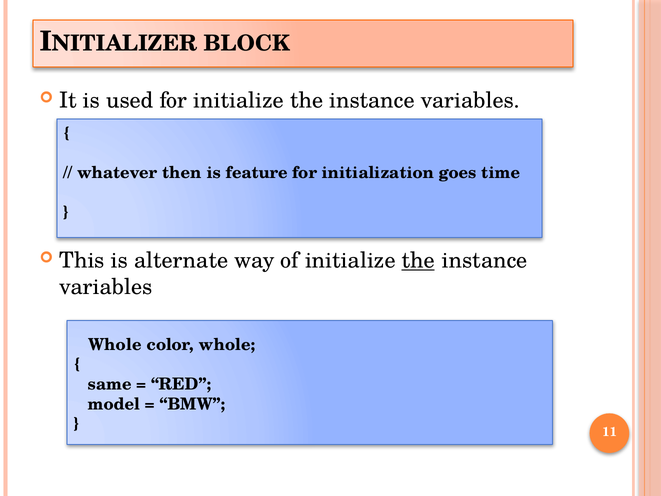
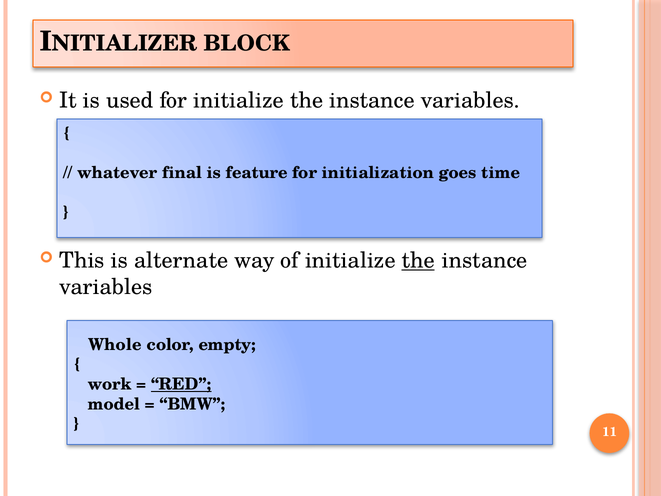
then: then -> final (182, 173)
color whole: whole -> empty (227, 344)
same: same -> work (110, 384)
RED underline: none -> present (181, 384)
